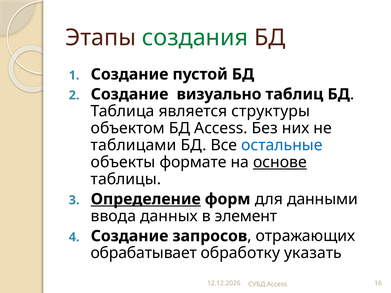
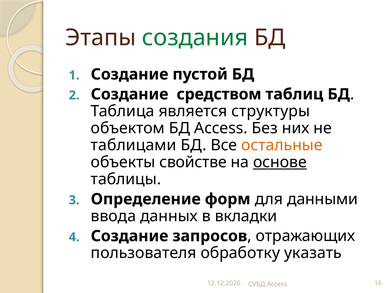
визуально: визуально -> средством (219, 94)
остальные colour: blue -> orange (282, 145)
формате: формате -> свойстве (193, 162)
Определение underline: present -> none (146, 199)
элемент: элемент -> вкладки (246, 216)
обрабатывает: обрабатывает -> пользователя (144, 253)
